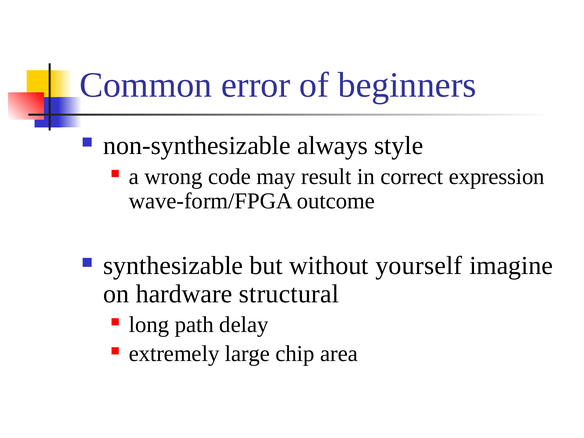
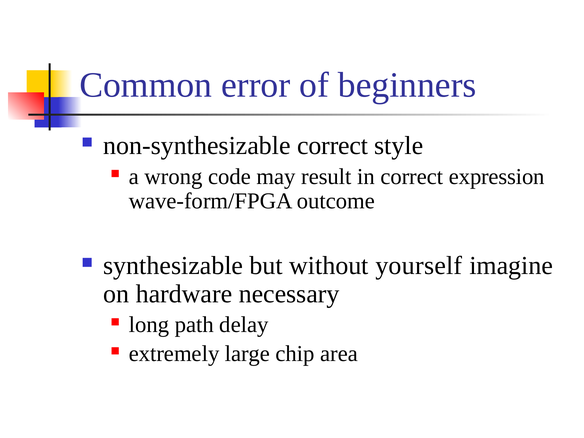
non-synthesizable always: always -> correct (333, 146)
structural: structural -> necessary (289, 294)
